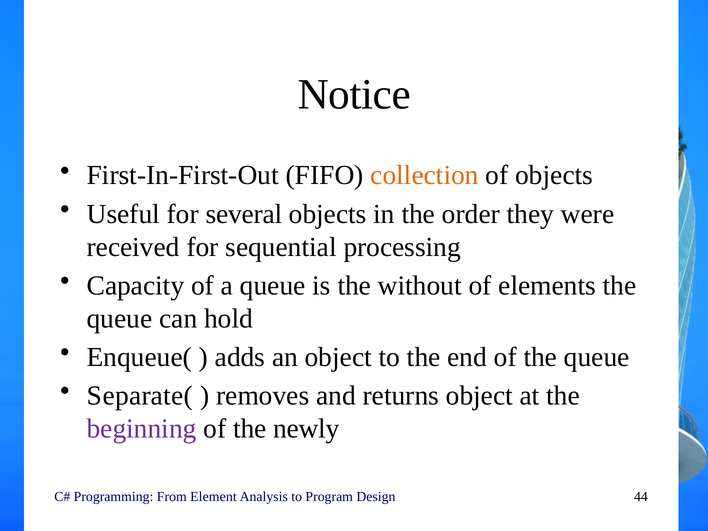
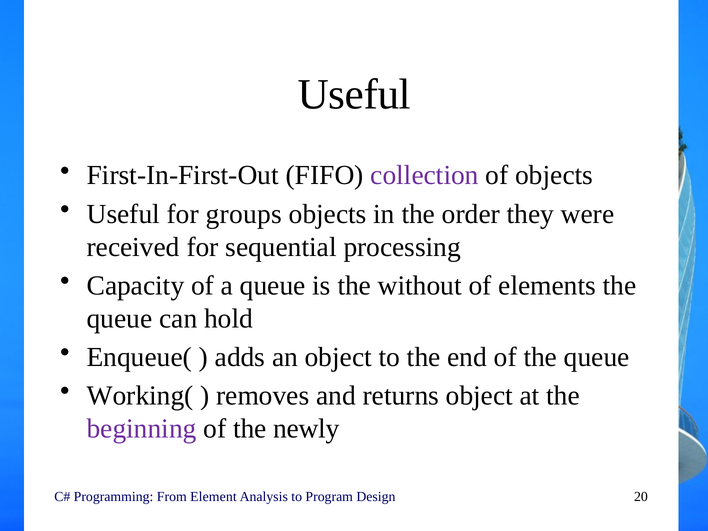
Notice: Notice -> Useful (354, 94)
collection colour: orange -> purple (425, 175)
several: several -> groups (244, 214)
Separate(: Separate( -> Working( (140, 396)
44: 44 -> 20 (641, 497)
